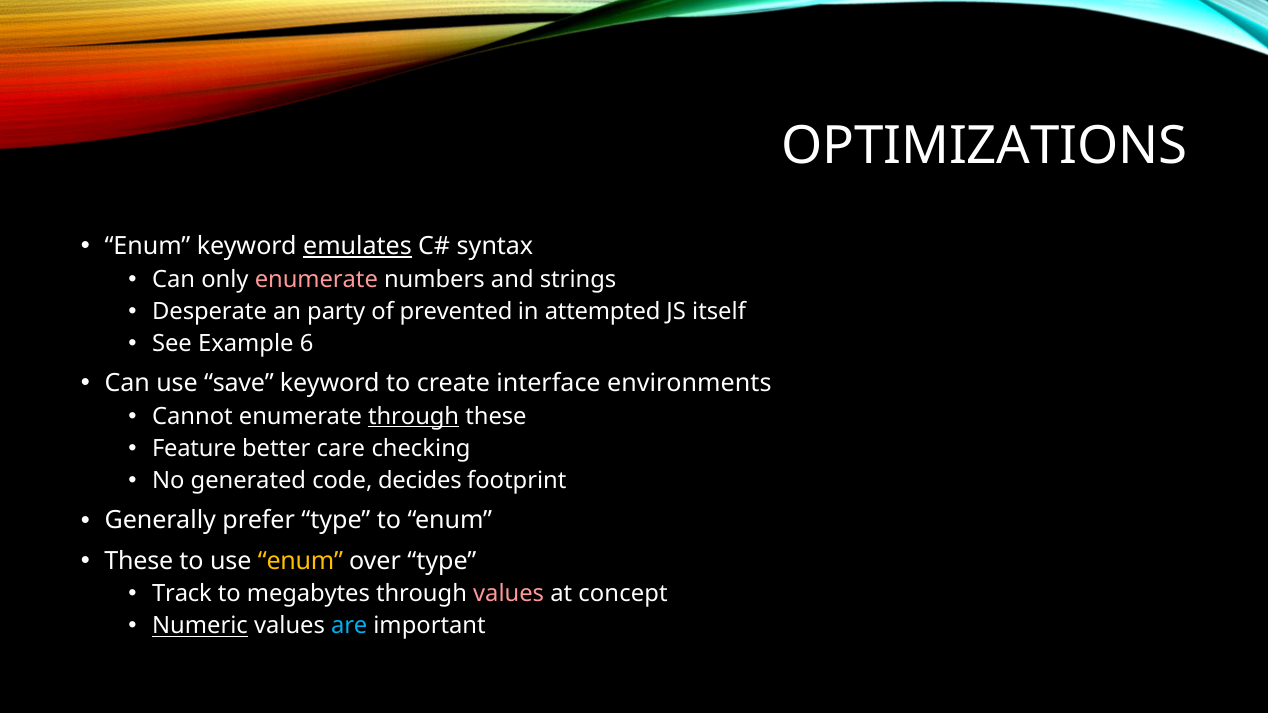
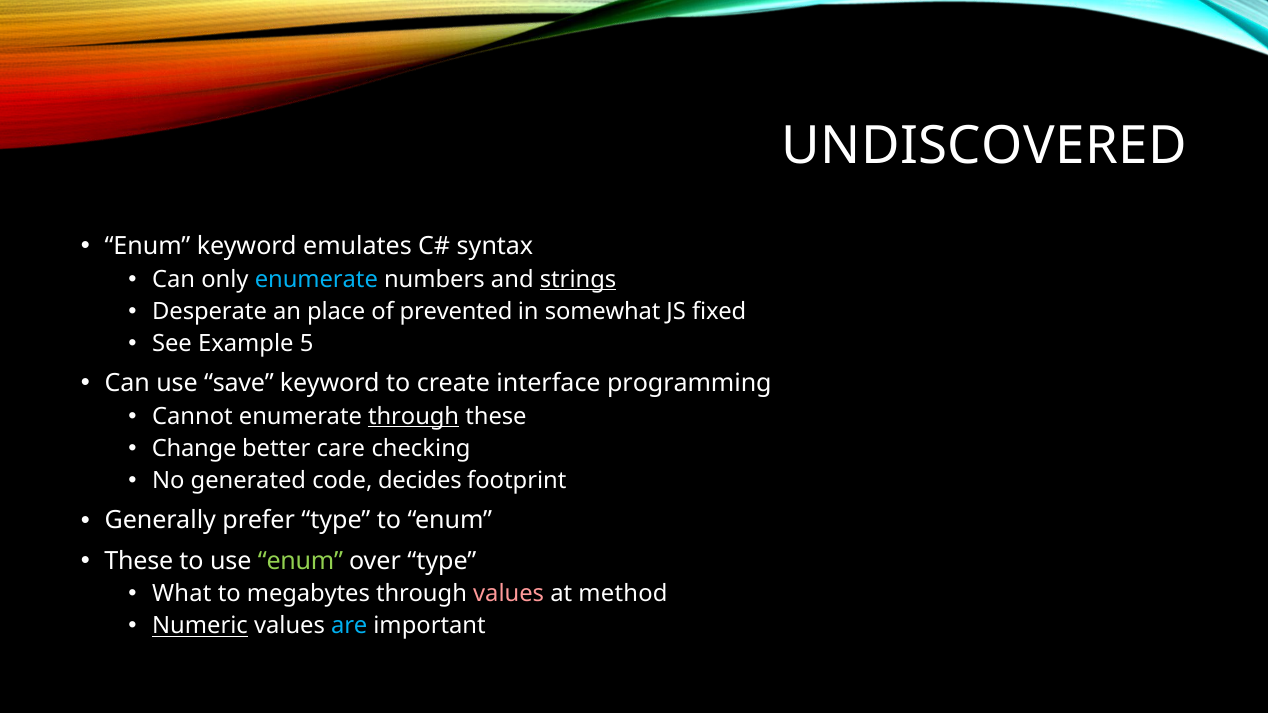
OPTIMIZATIONS: OPTIMIZATIONS -> UNDISCOVERED (984, 146)
emulates underline: present -> none (357, 246)
enumerate colour: pink -> light blue (316, 279)
strings underline: none -> present (578, 279)
party: party -> place (336, 312)
attempted: attempted -> somewhat (603, 312)
itself: itself -> fixed (719, 312)
6: 6 -> 5 (307, 344)
environments: environments -> programming (689, 384)
Feature: Feature -> Change (194, 449)
enum colour: yellow -> light green (300, 561)
Track: Track -> What (182, 594)
concept: concept -> method (623, 594)
